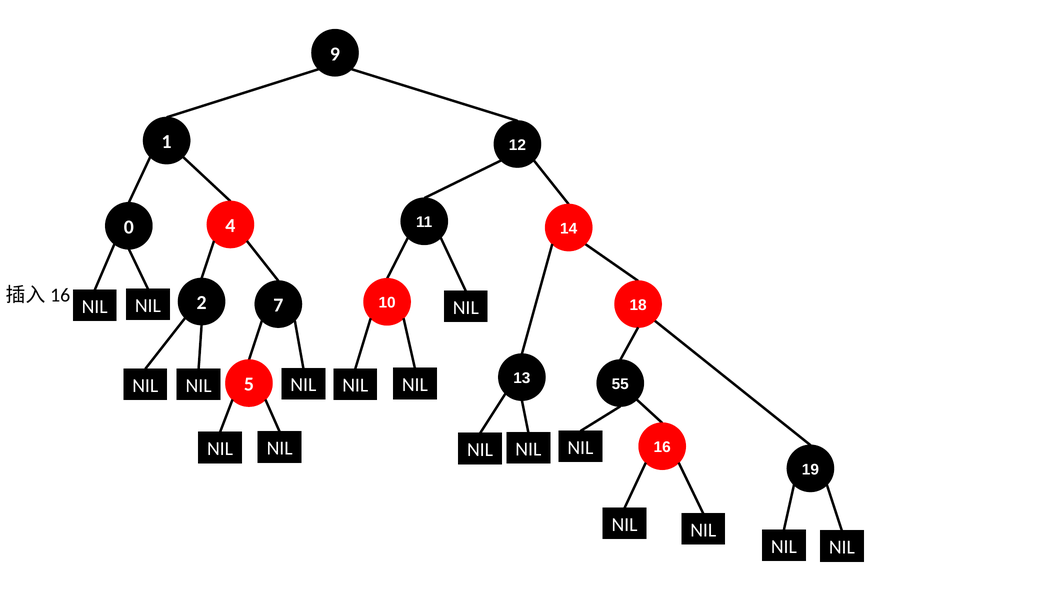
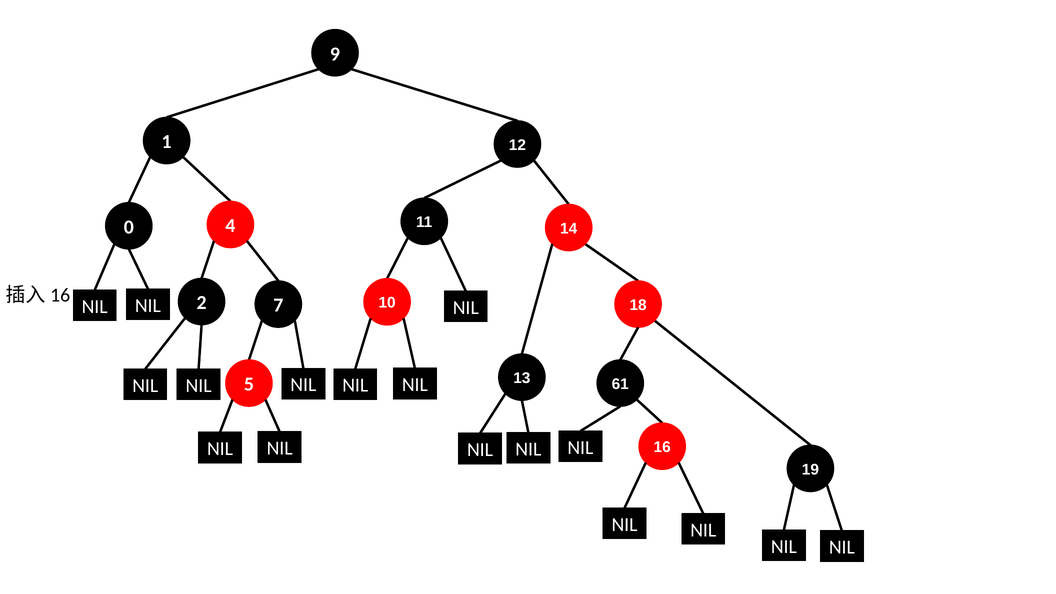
55: 55 -> 61 (620, 384)
